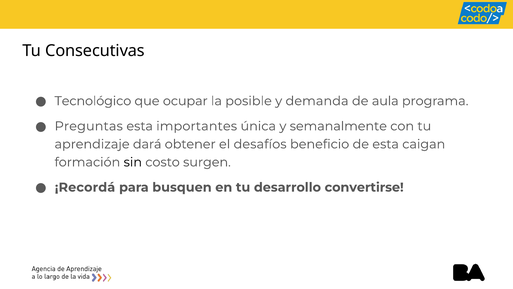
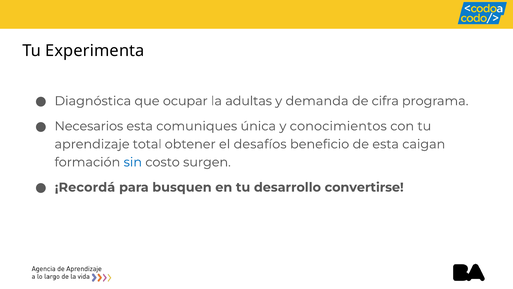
Consecutivas: Consecutivas -> Experimenta (95, 51)
Tecnológico: Tecnológico -> Diagnóstica (93, 101)
posible: posible -> adultas (249, 101)
aula: aula -> cifra (385, 101)
Preguntas: Preguntas -> Necesarios (89, 126)
importantes: importantes -> comuniques (197, 126)
semanalmente: semanalmente -> conocimientos (338, 126)
dará: dará -> total (147, 144)
sin colour: black -> blue (133, 162)
